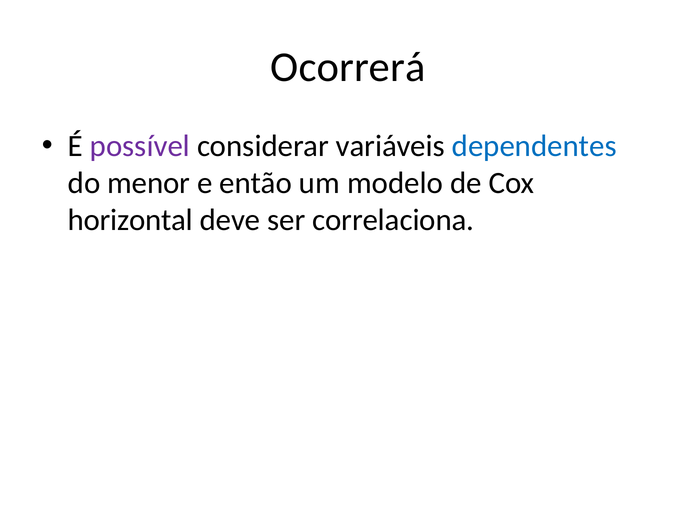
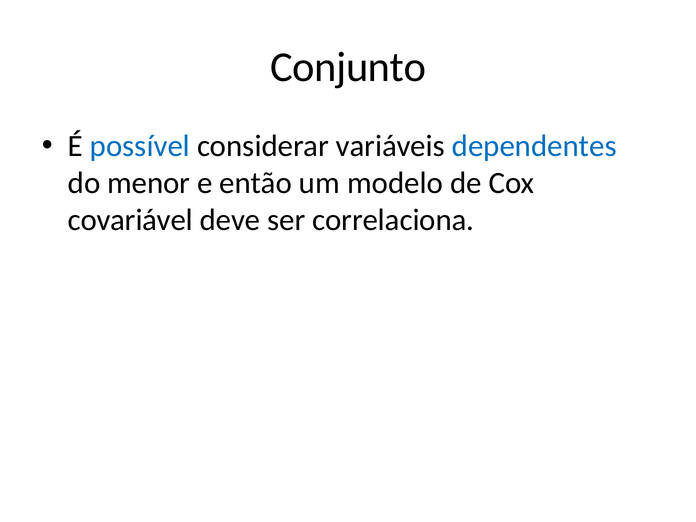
Ocorrerá: Ocorrerá -> Conjunto (348, 67)
possível colour: purple -> blue (140, 146)
horizontal: horizontal -> covariável (130, 220)
